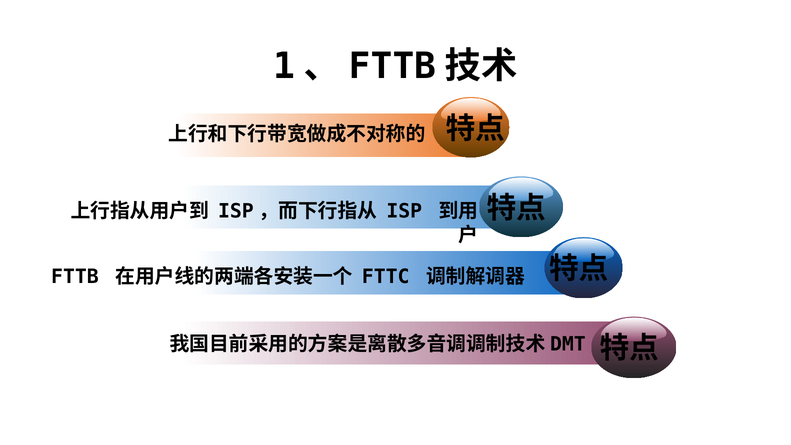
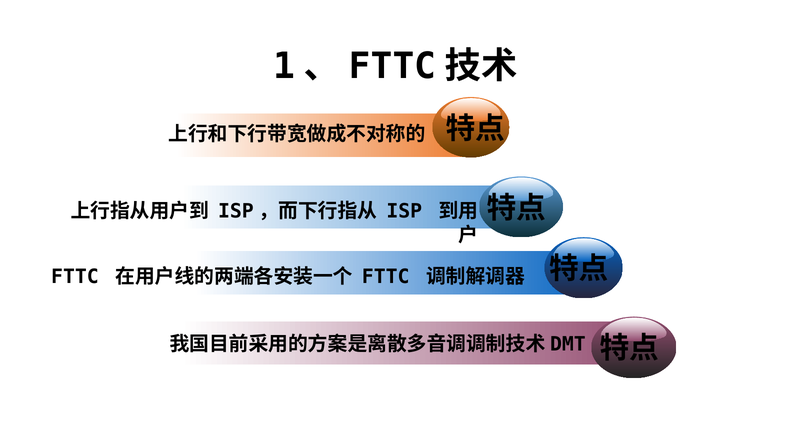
FTTB: FTTB -> FTTC (393, 66)
FTTB: FTTB -> FTTC (75, 277)
